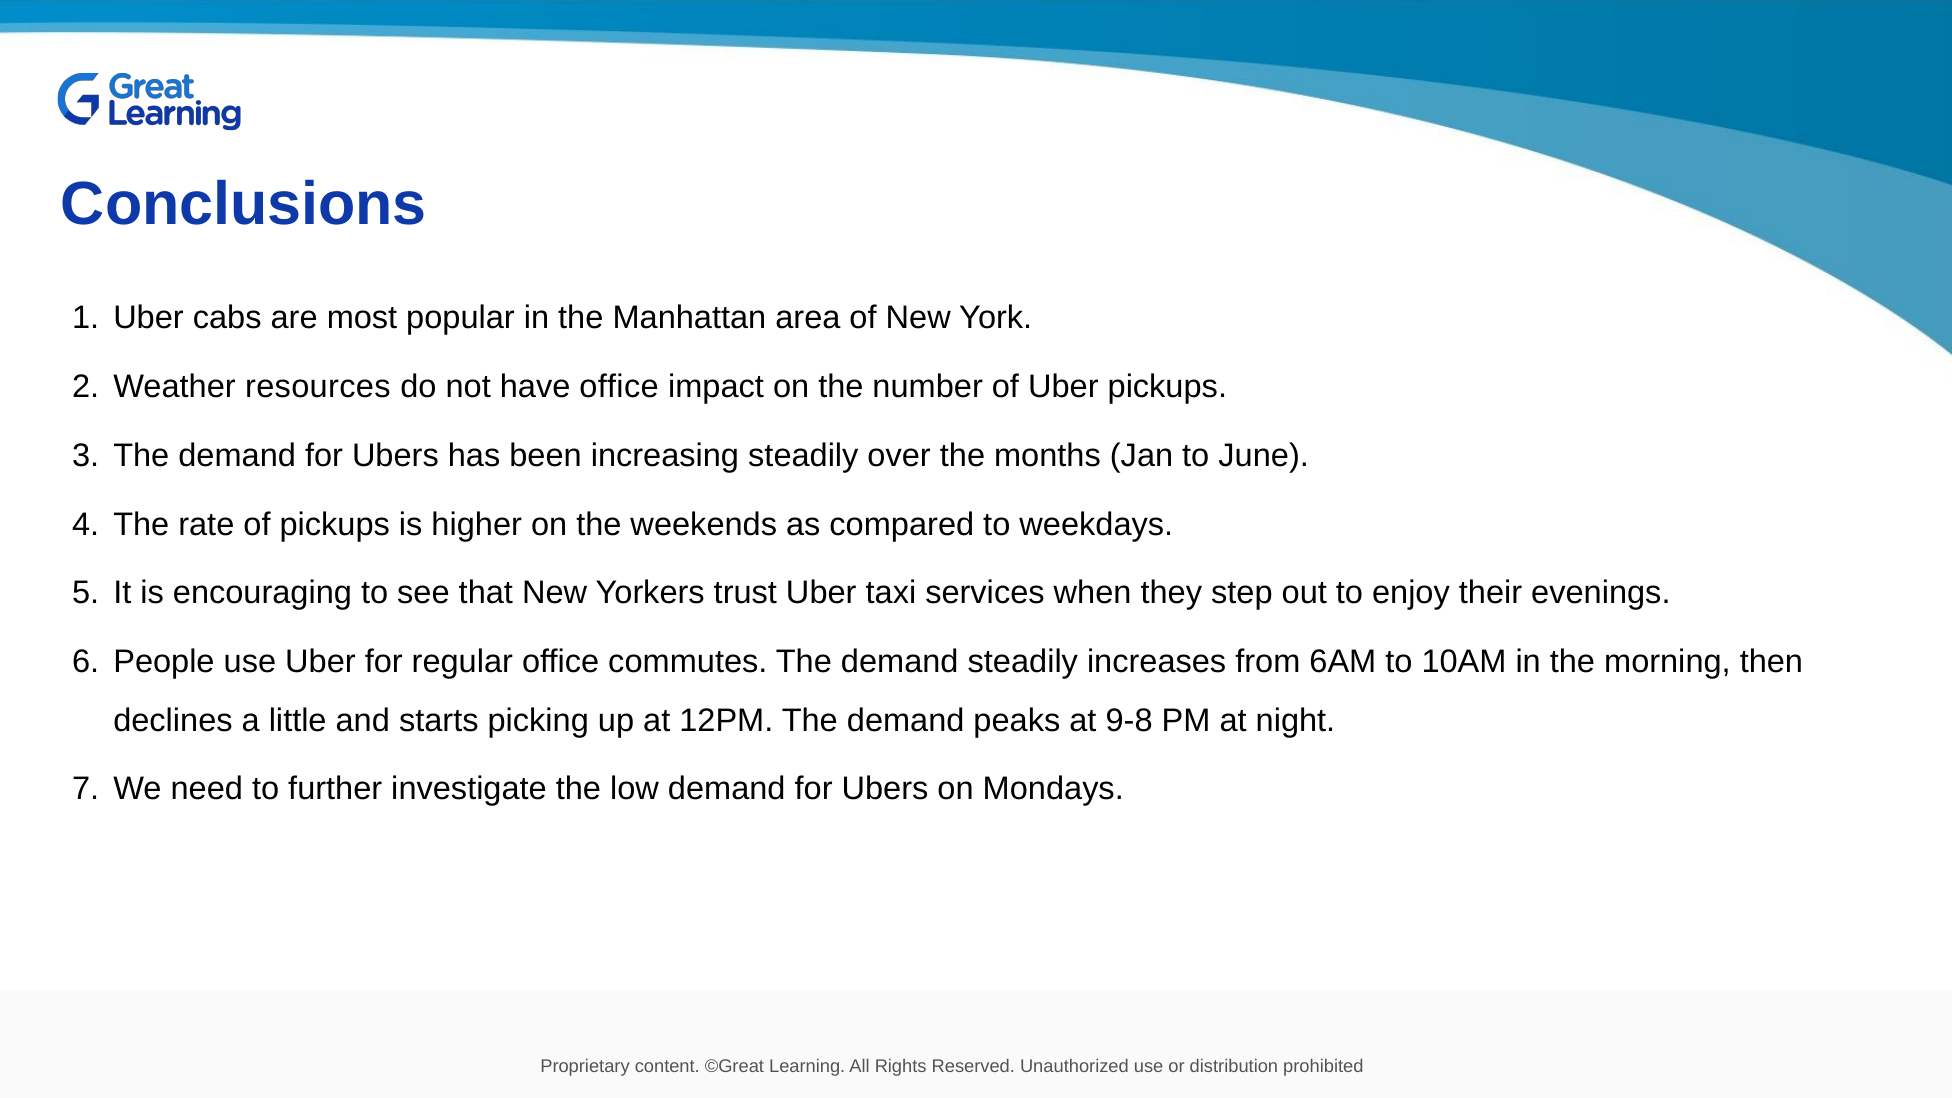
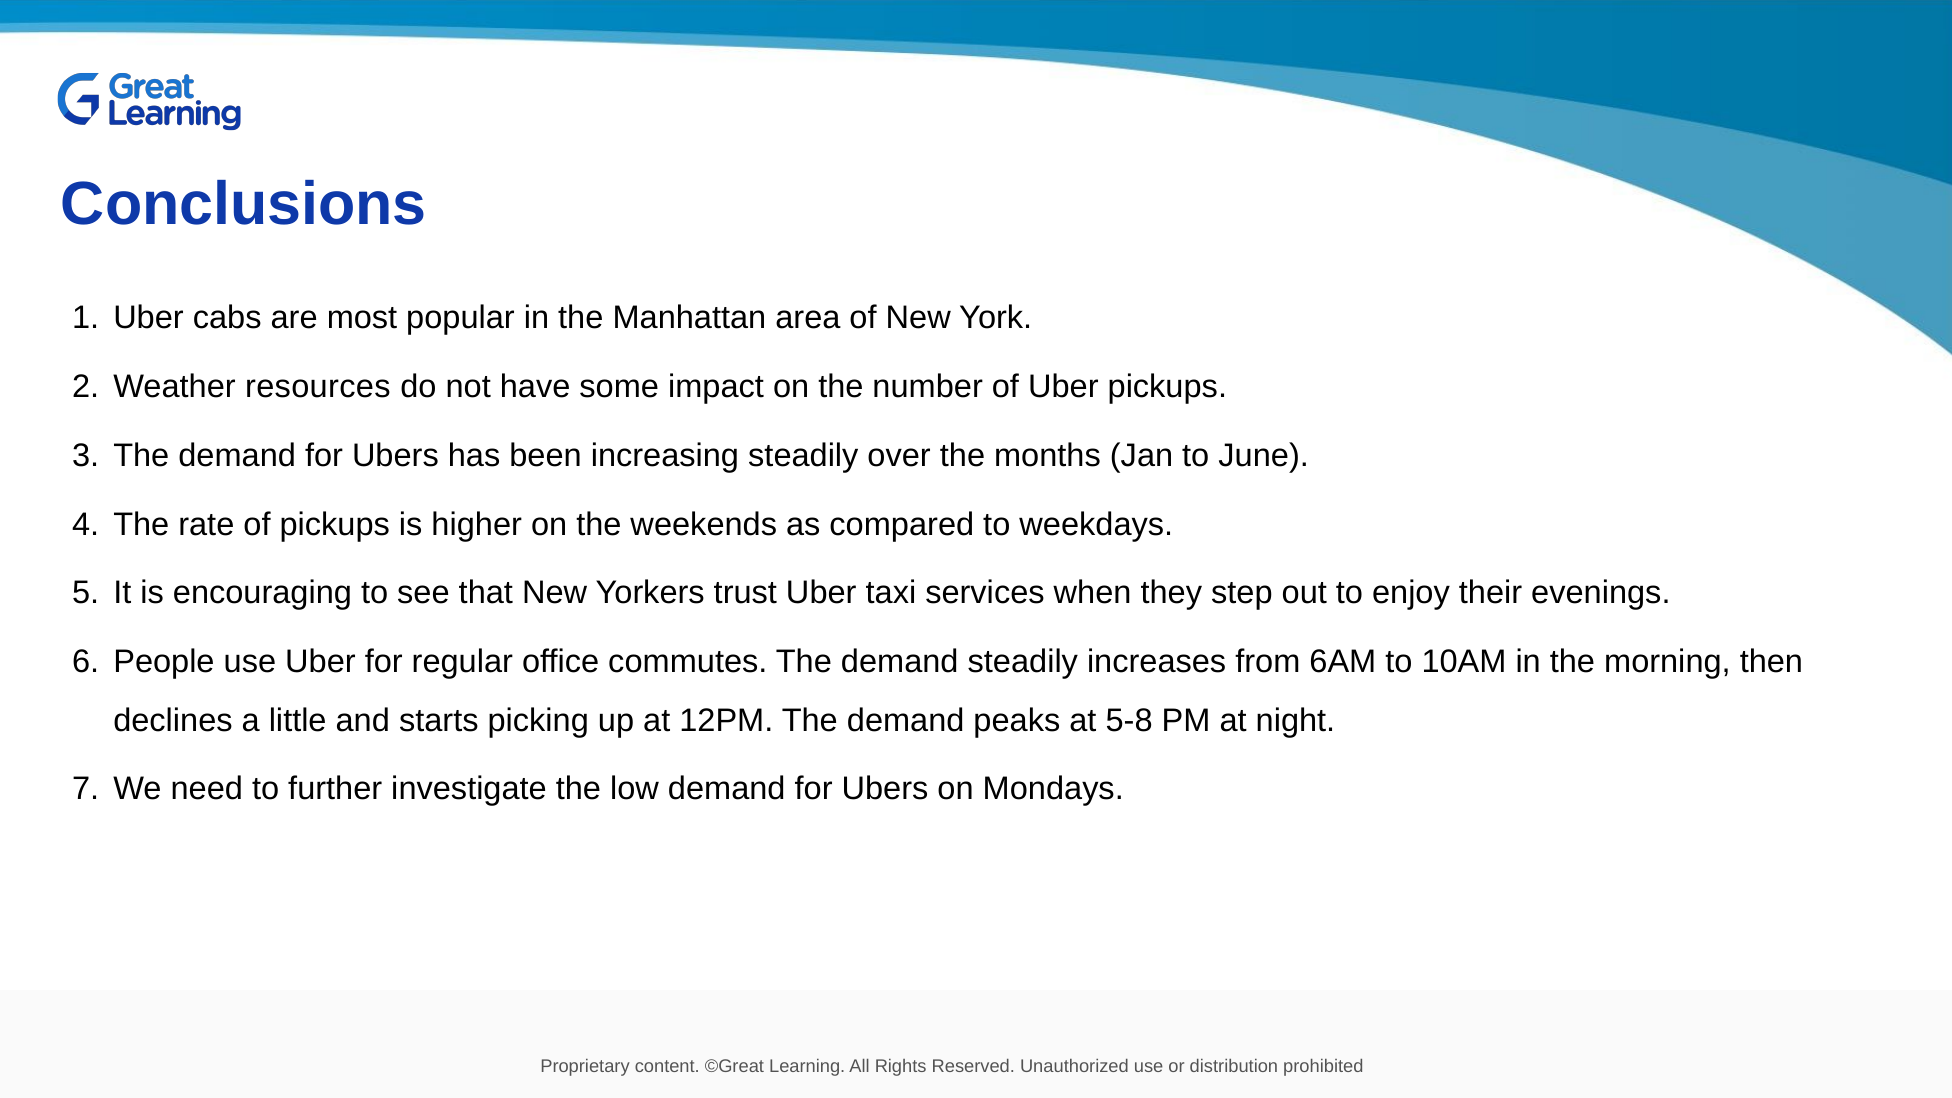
have office: office -> some (619, 387)
9-8: 9-8 -> 5-8 (1129, 720)
